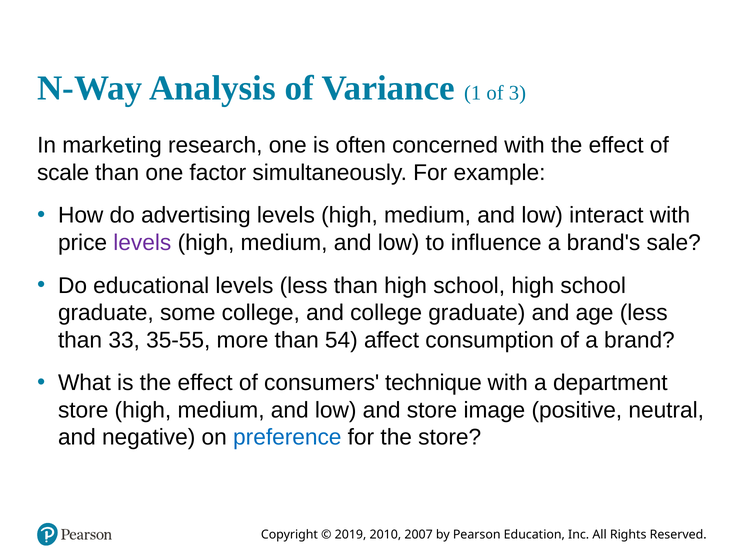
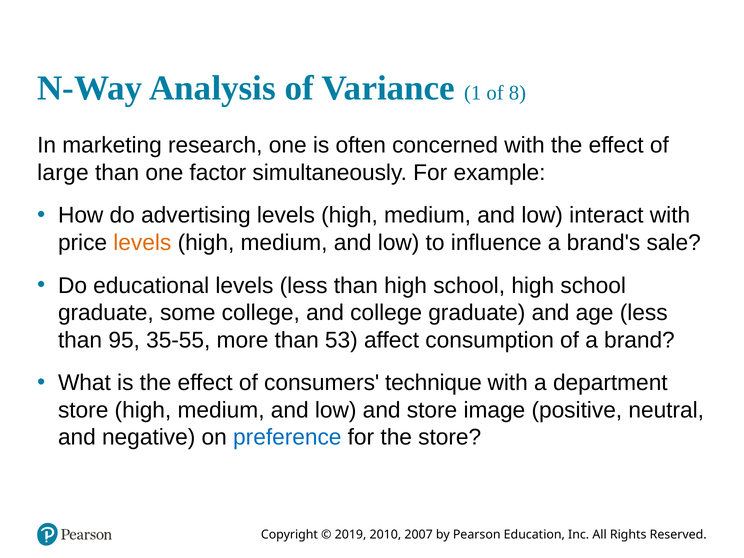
3: 3 -> 8 (517, 93)
scale: scale -> large (63, 173)
levels colour: purple -> orange (142, 243)
33: 33 -> 95 (124, 340)
54: 54 -> 53 (341, 340)
